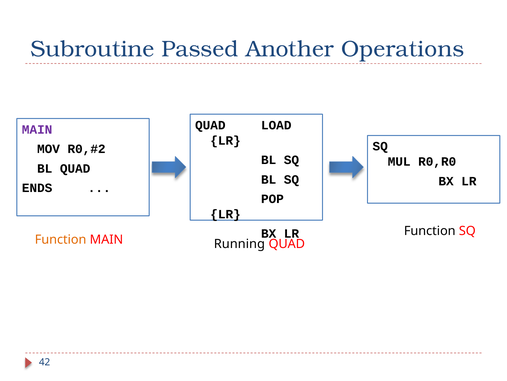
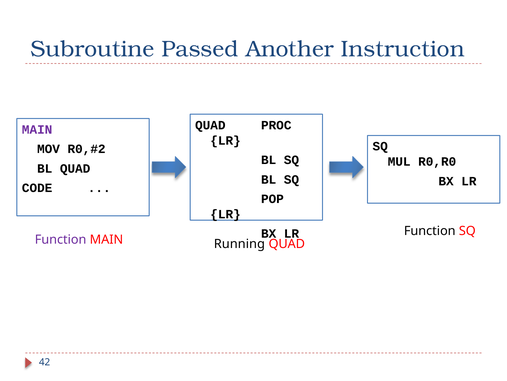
Operations: Operations -> Instruction (403, 49)
LOAD: LOAD -> PROC (276, 125)
ENDS: ENDS -> CODE (37, 188)
Function colour: orange -> purple (61, 239)
